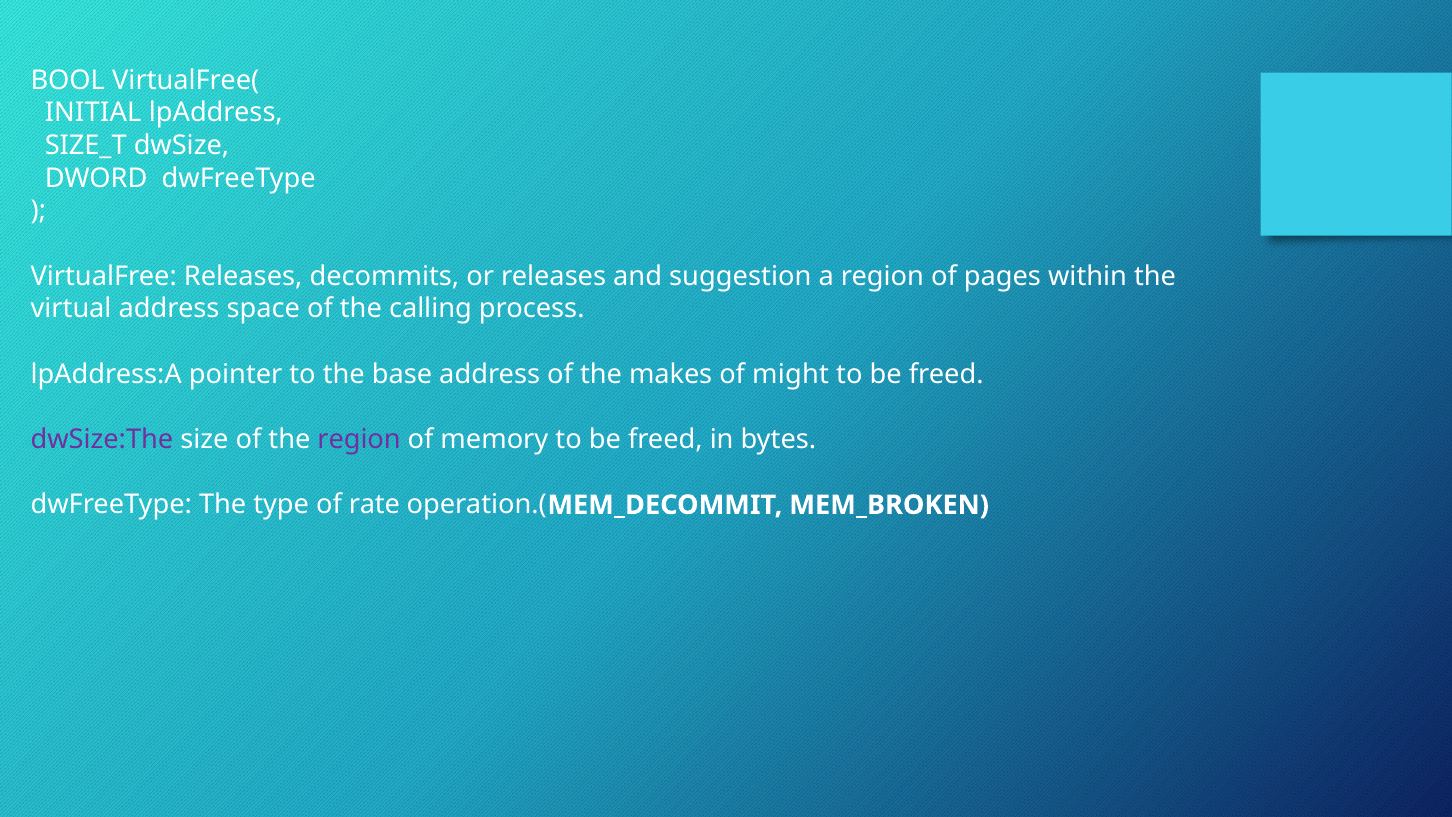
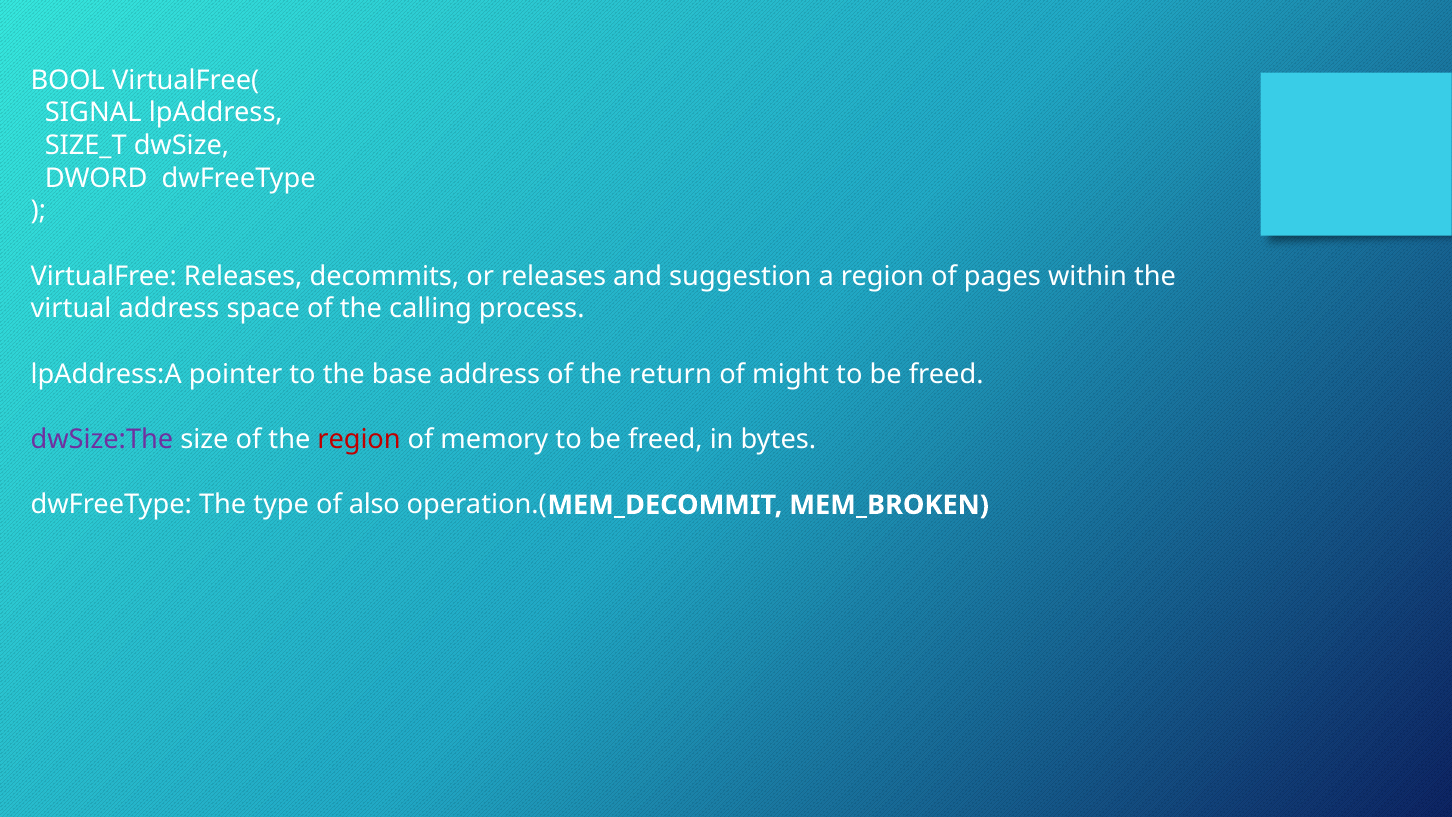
INITIAL: INITIAL -> SIGNAL (93, 113)
makes: makes -> return (671, 374)
region colour: purple -> red (359, 439)
rate: rate -> also (374, 505)
